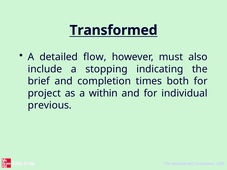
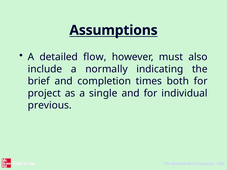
Transformed: Transformed -> Assumptions (114, 30)
stopping: stopping -> normally (106, 69)
within: within -> single (103, 93)
